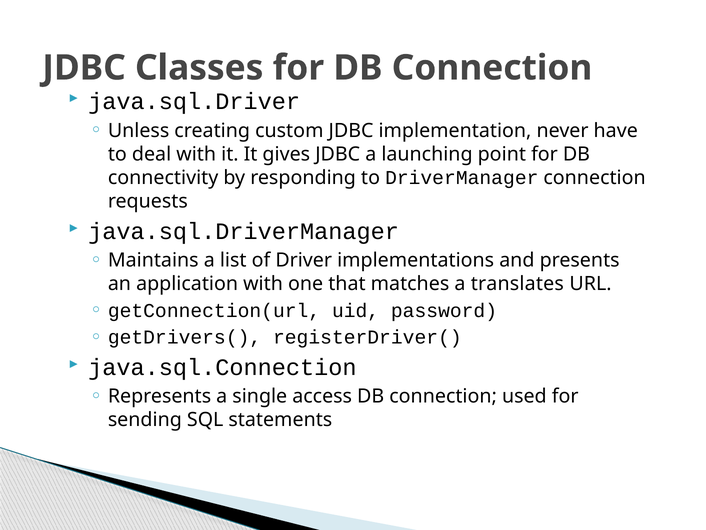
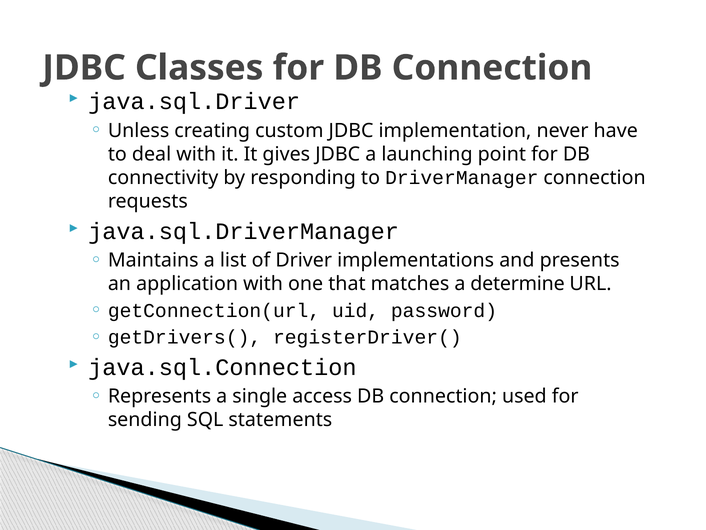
translates: translates -> determine (518, 284)
